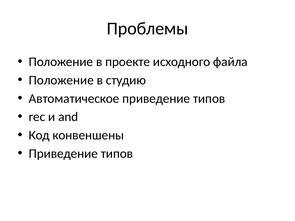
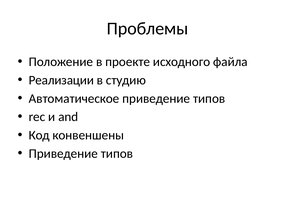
Положение: Положение -> Реализации (61, 80)
